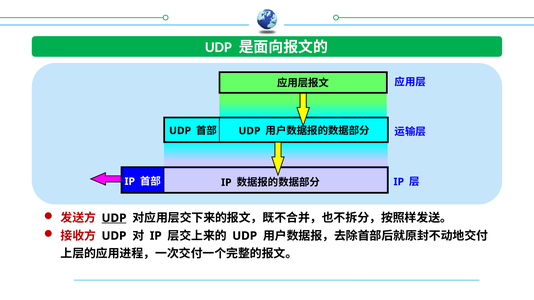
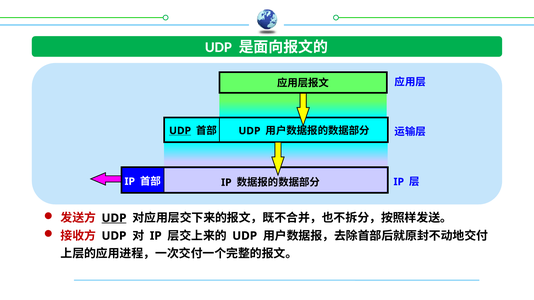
UDP underline: none -> present (180, 131)
